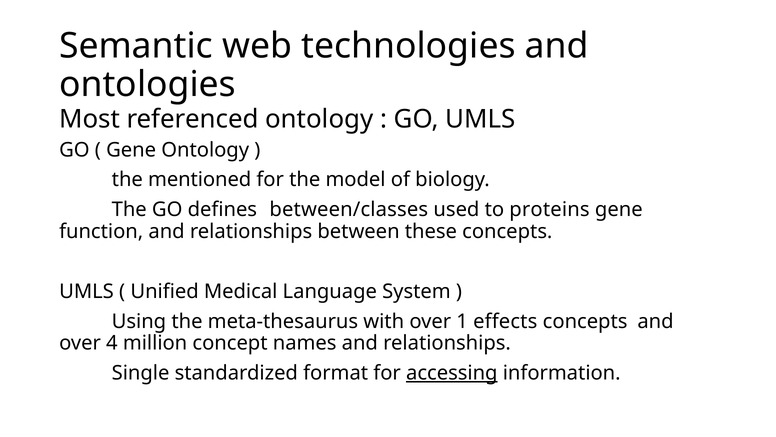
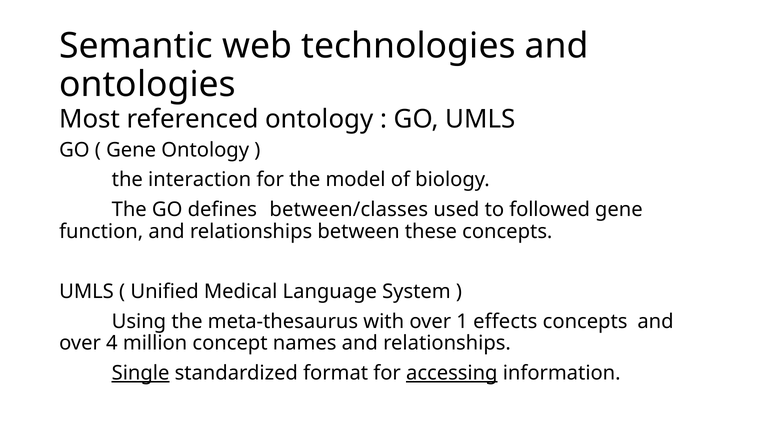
mentioned: mentioned -> interaction (200, 180)
proteins: proteins -> followed (550, 209)
Single underline: none -> present (141, 373)
